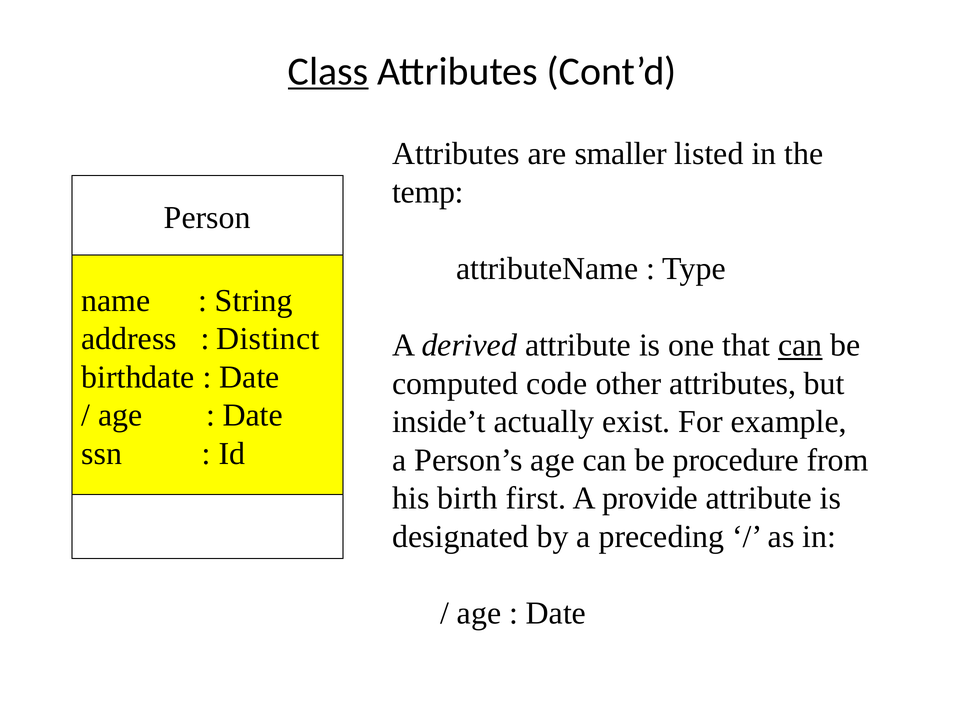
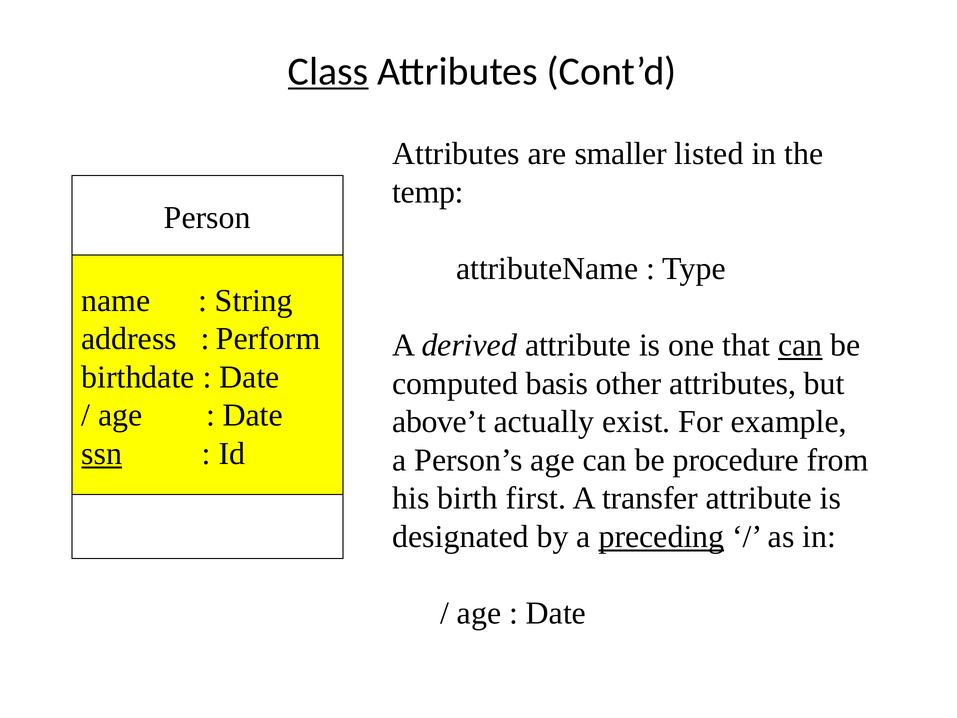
Distinct: Distinct -> Perform (268, 339)
code: code -> basis (557, 383)
inside’t: inside’t -> above’t (439, 422)
ssn underline: none -> present (102, 454)
provide: provide -> transfer (650, 498)
preceding underline: none -> present (661, 537)
